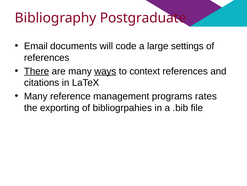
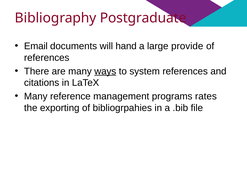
code: code -> hand (126, 46)
settings: settings -> provide (187, 46)
There underline: present -> none (37, 71)
context: context -> system (145, 71)
